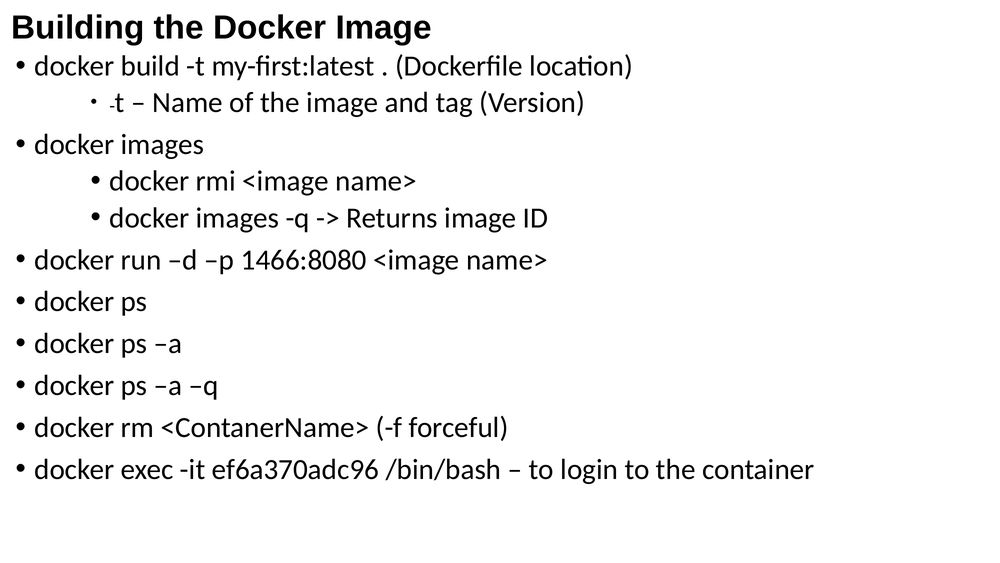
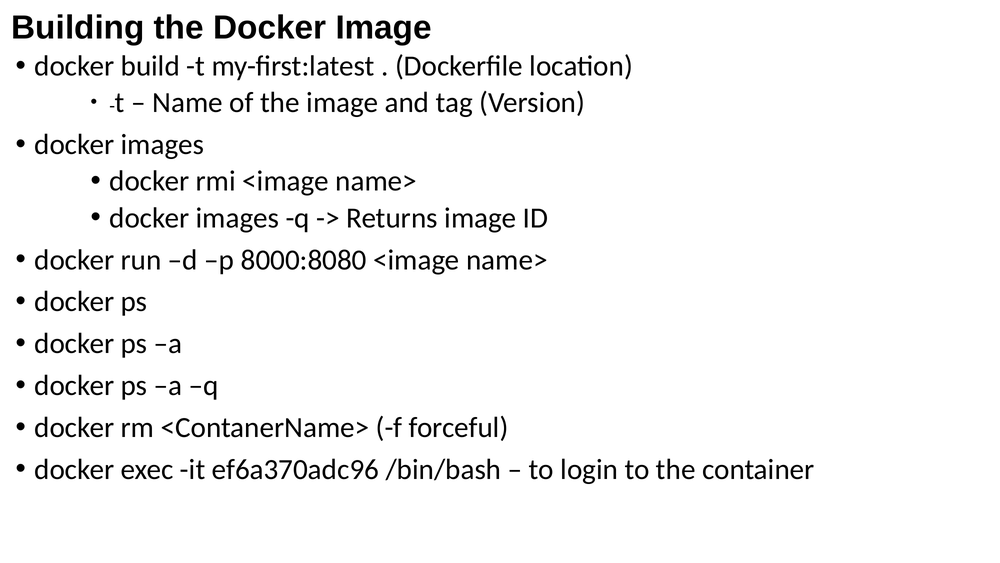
1466:8080: 1466:8080 -> 8000:8080 (304, 260)
